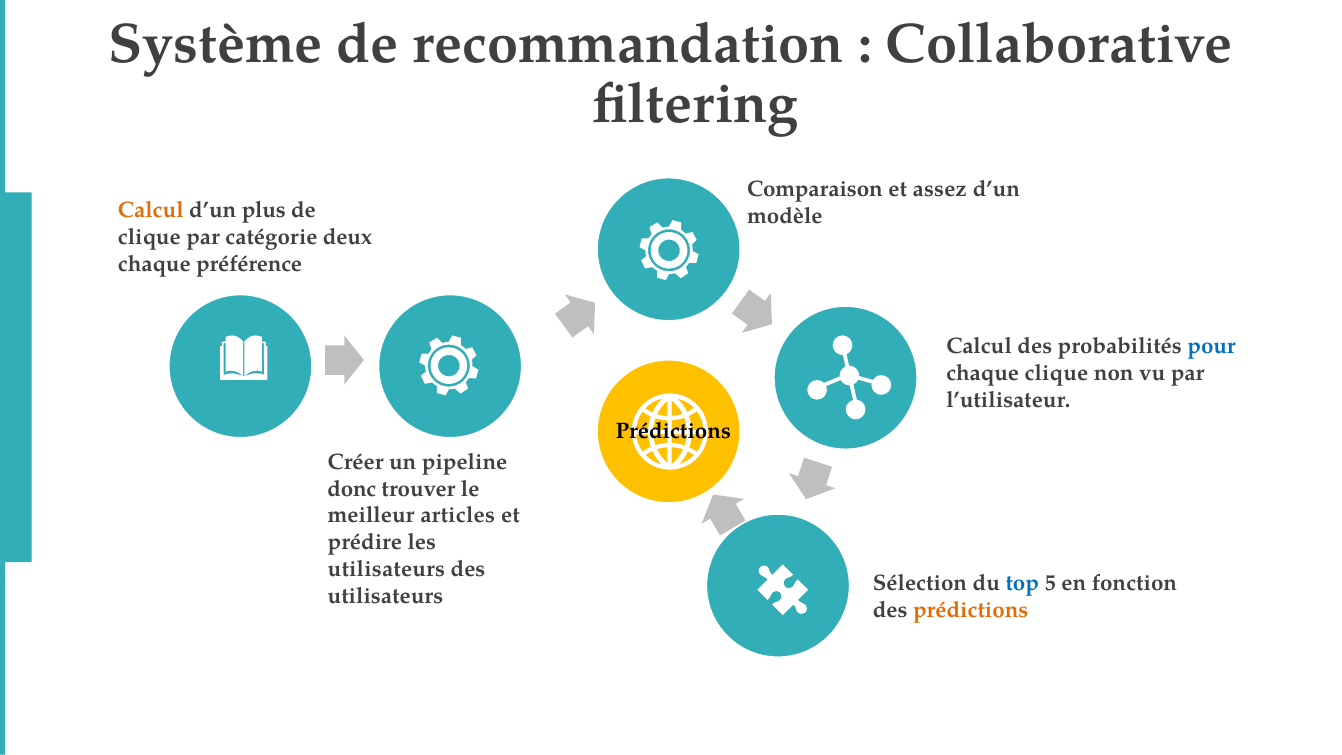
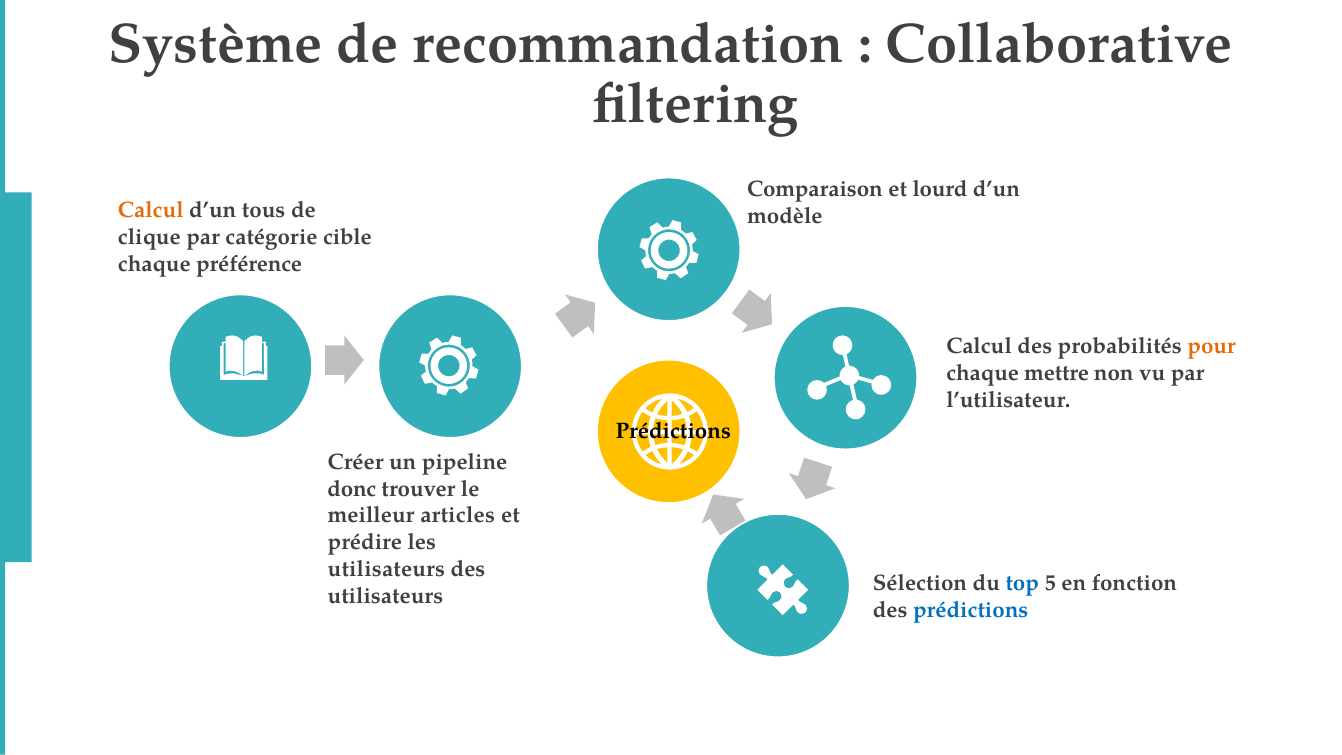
assez: assez -> lourd (940, 189)
plus: plus -> tous (264, 210)
deux: deux -> cible (347, 237)
pour colour: blue -> orange (1212, 347)
chaque clique: clique -> mettre (1057, 374)
prédictions colour: orange -> blue (971, 610)
